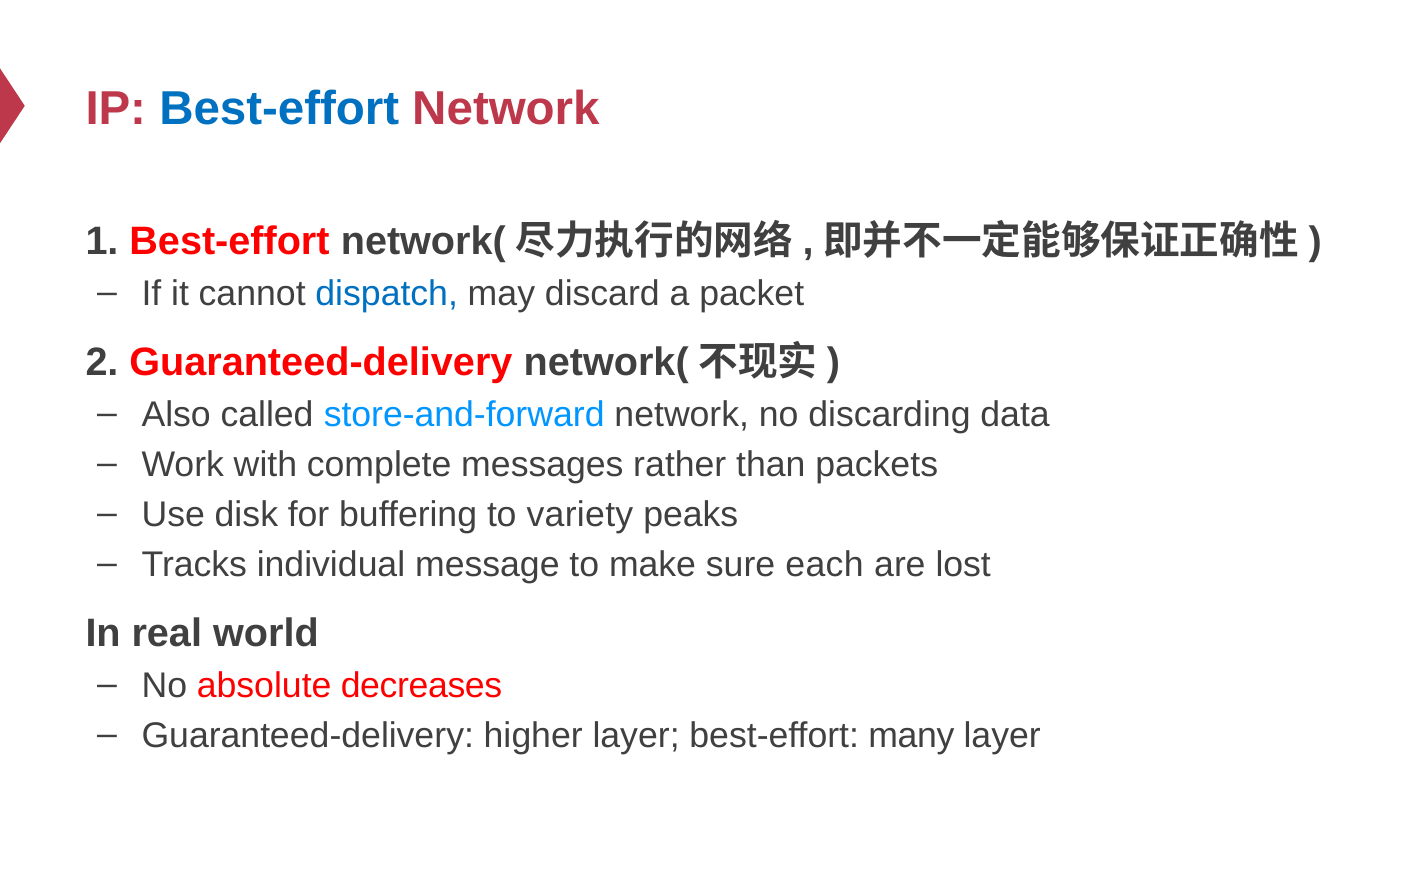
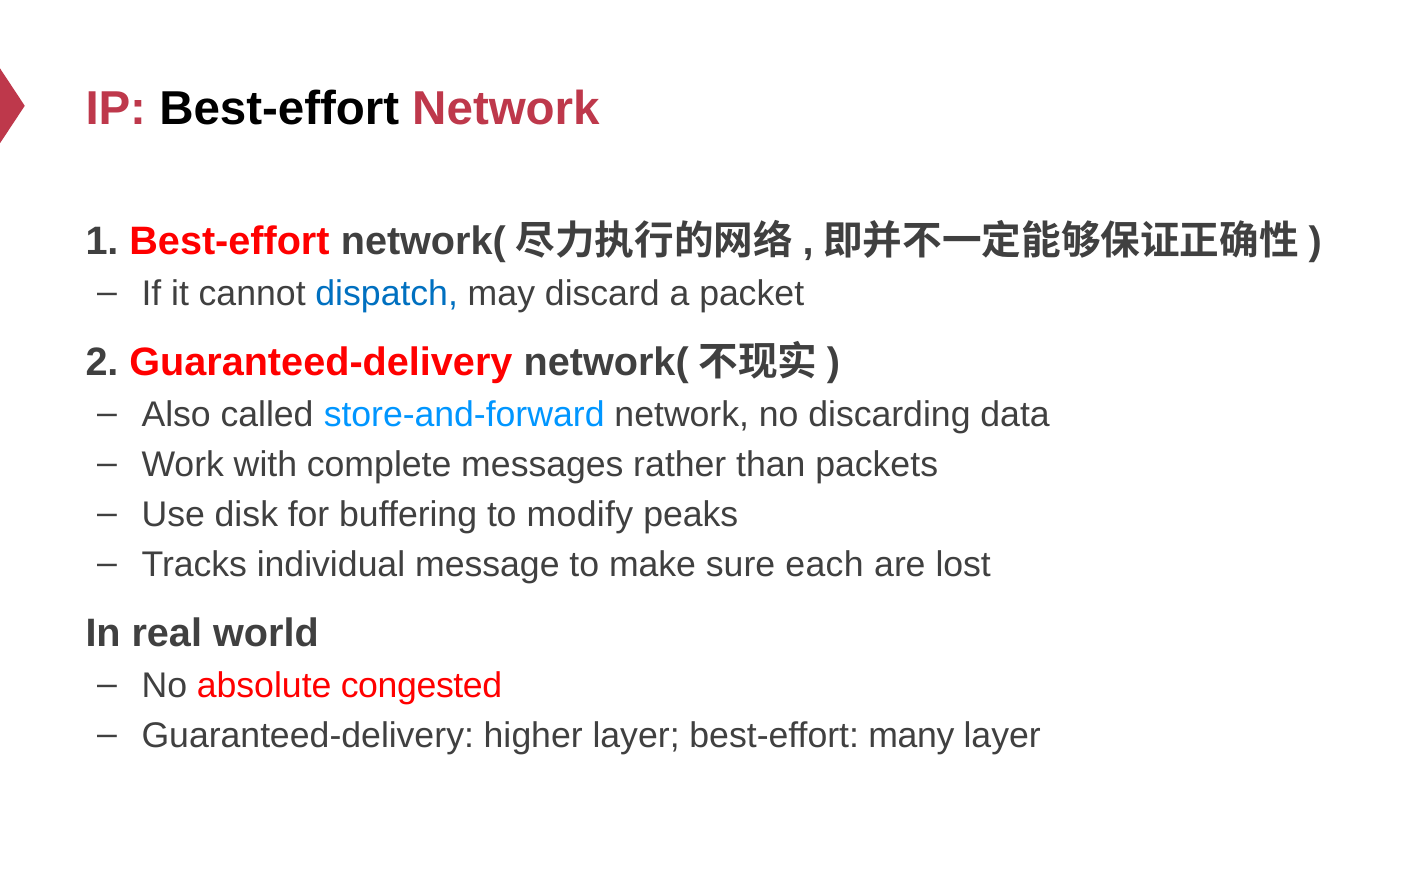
Best-effort colour: blue -> black (279, 109)
variety: variety -> modify (580, 514)
decreases: decreases -> congested (421, 685)
